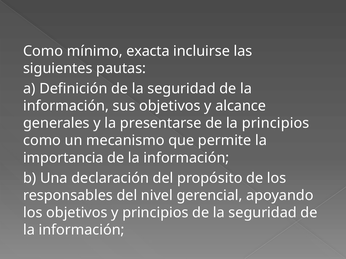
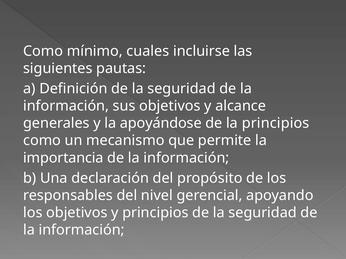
exacta: exacta -> cuales (148, 51)
presentarse: presentarse -> apoyándose (161, 123)
